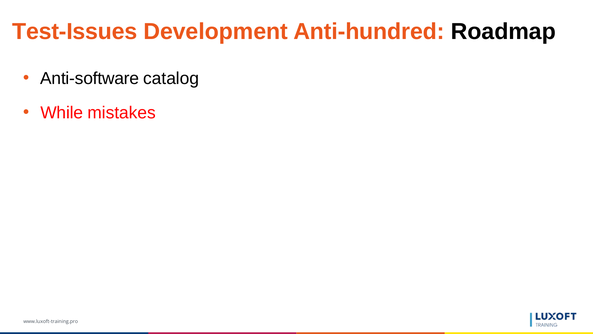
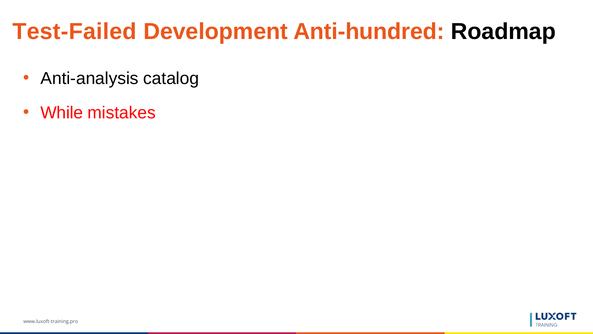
Test-Issues: Test-Issues -> Test-Failed (74, 32)
Anti-software: Anti-software -> Anti-analysis (90, 78)
